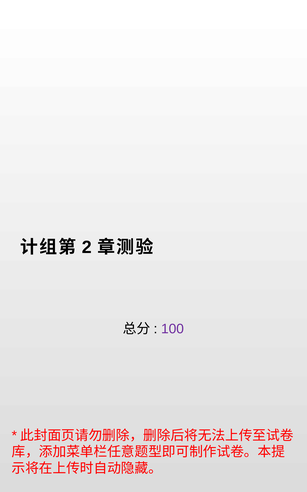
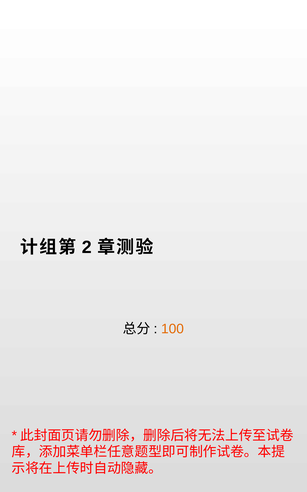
100 colour: purple -> orange (172, 328)
